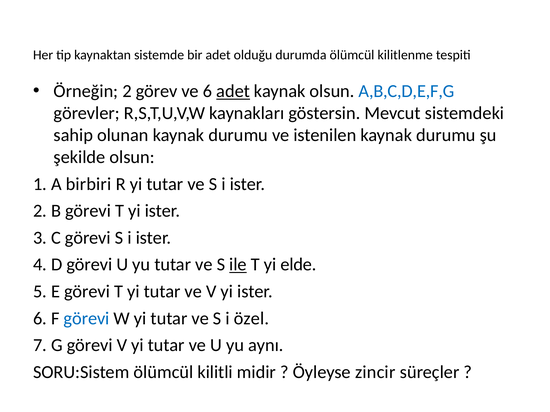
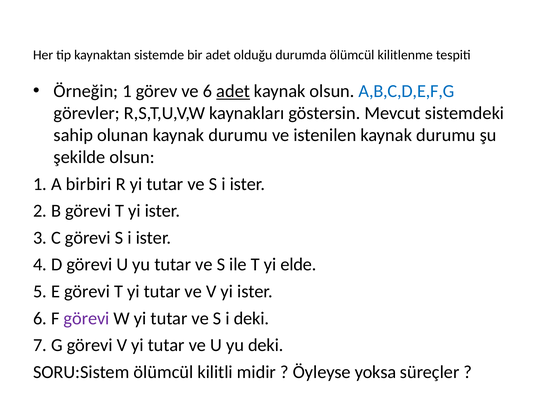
Örneğin 2: 2 -> 1 (127, 91)
ile underline: present -> none (238, 265)
görevi colour: blue -> purple (87, 319)
i özel: özel -> deki (252, 319)
yu aynı: aynı -> deki (266, 346)
zincir: zincir -> yoksa (375, 372)
